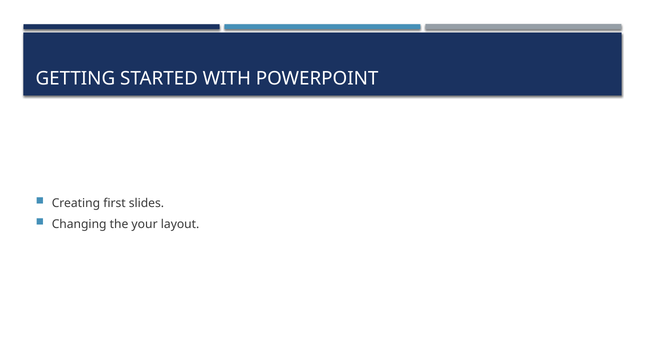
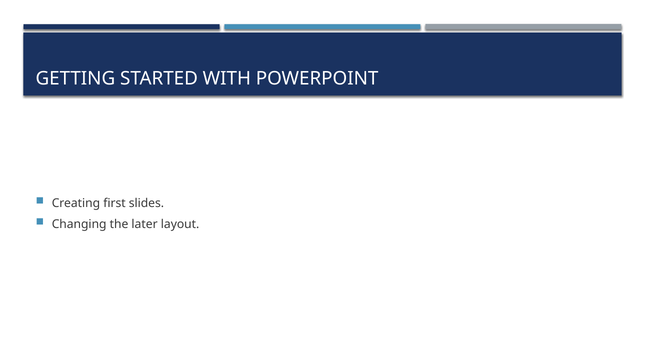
your: your -> later (145, 224)
